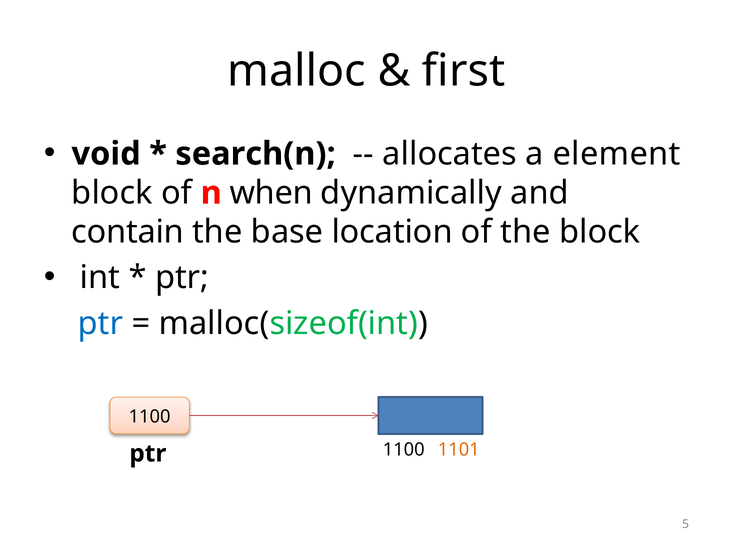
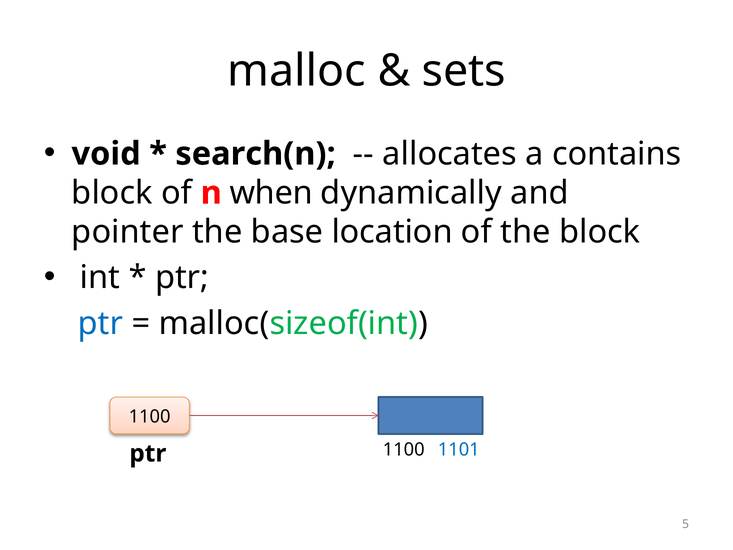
first: first -> sets (464, 71)
element: element -> contains (617, 154)
contain: contain -> pointer (128, 232)
1101 colour: orange -> blue (459, 450)
